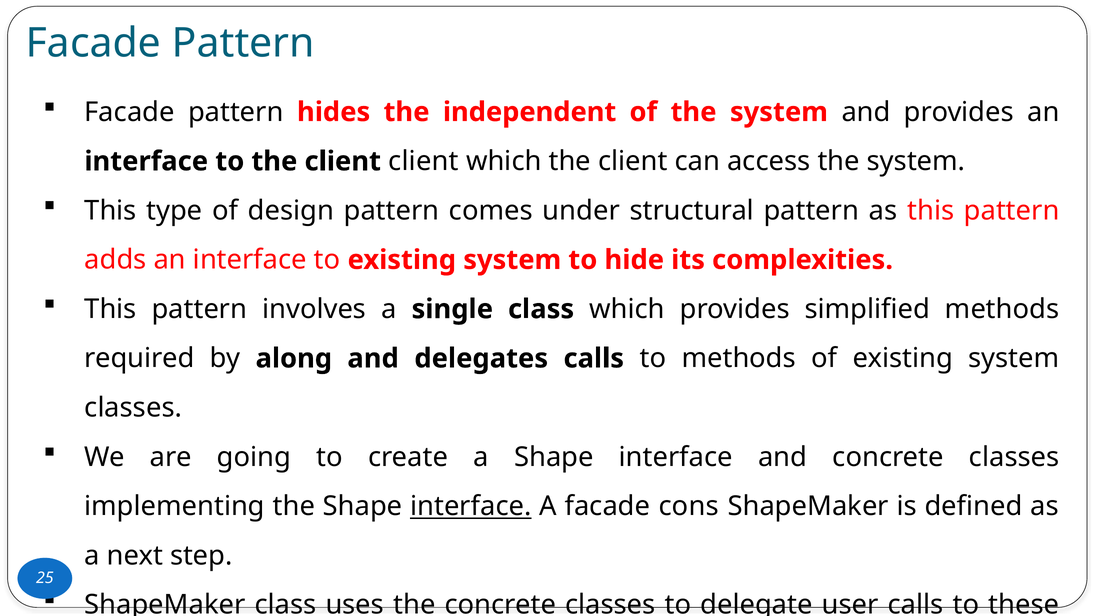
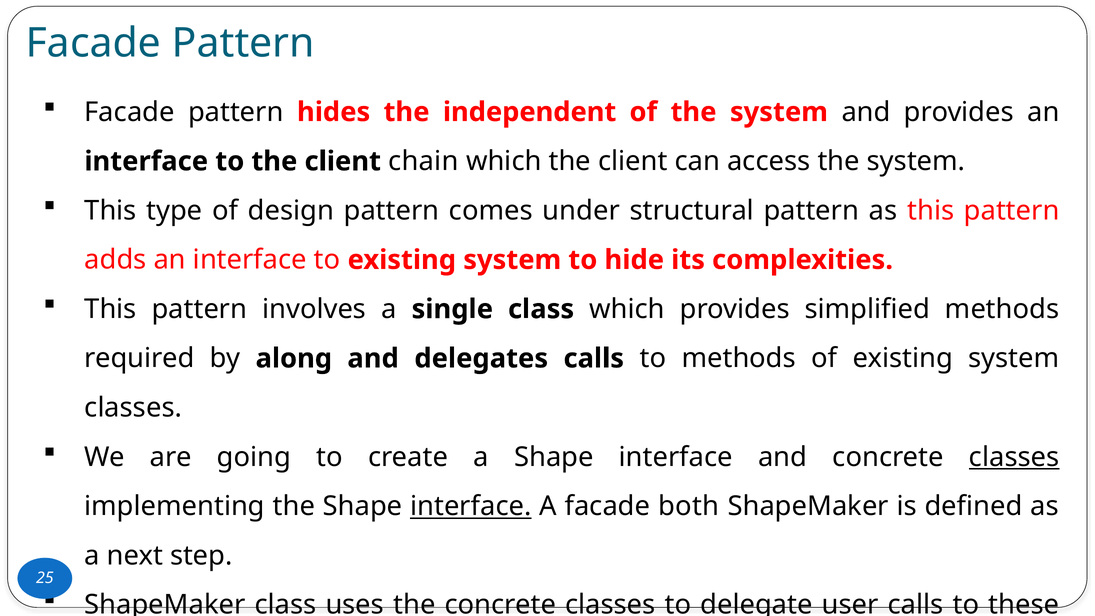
client client: client -> chain (423, 161)
classes underline: none -> present (1014, 457)
cons: cons -> both (689, 506)
